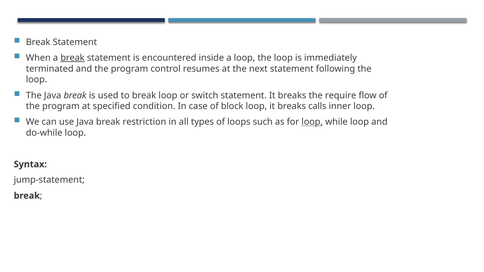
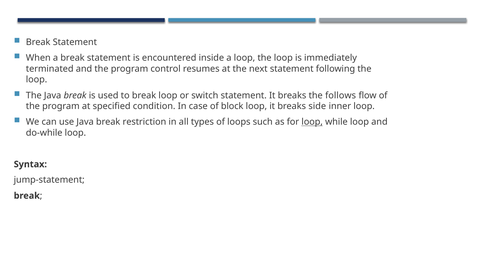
break underline: present -> none (73, 58)
require: require -> follows (341, 95)
calls: calls -> side (317, 106)
